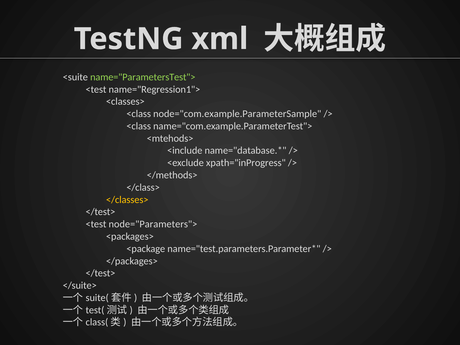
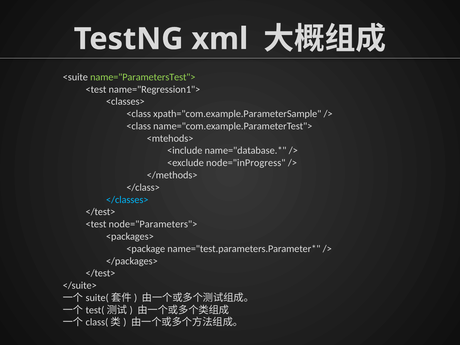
node="com.example.ParameterSample: node="com.example.ParameterSample -> xpath="com.example.ParameterSample (237, 114)
xpath="inProgress: xpath="inProgress -> node="inProgress (246, 163)
</classes> colour: yellow -> light blue (127, 200)
